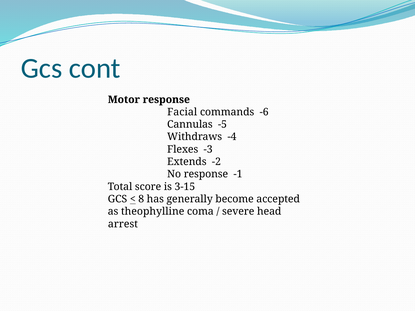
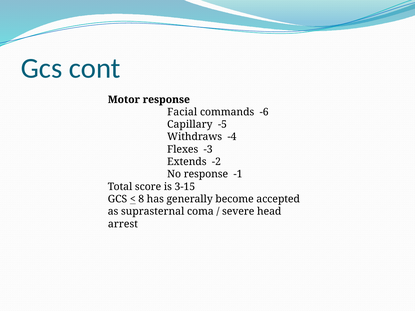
Cannulas: Cannulas -> Capillary (190, 125)
theophylline: theophylline -> suprasternal (153, 212)
